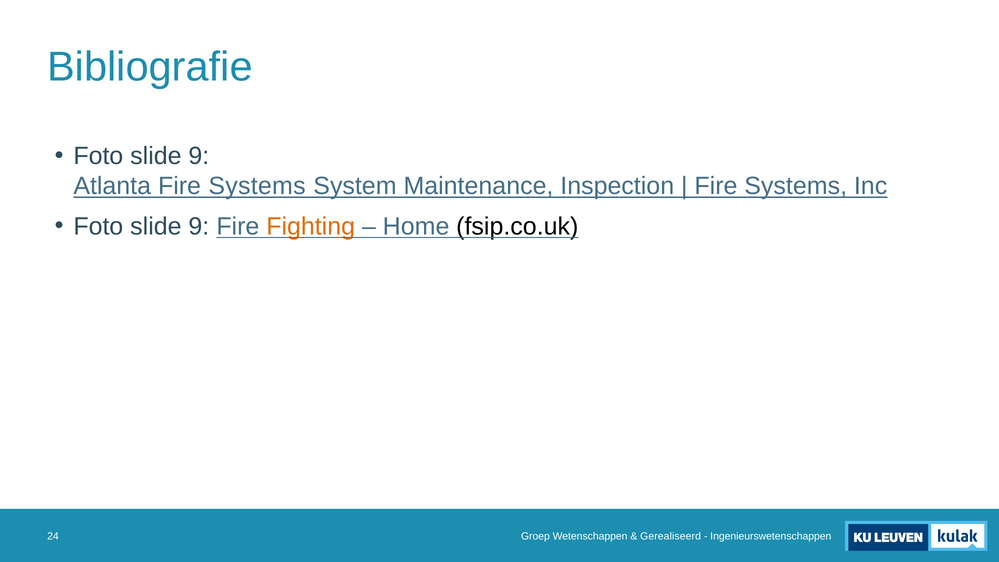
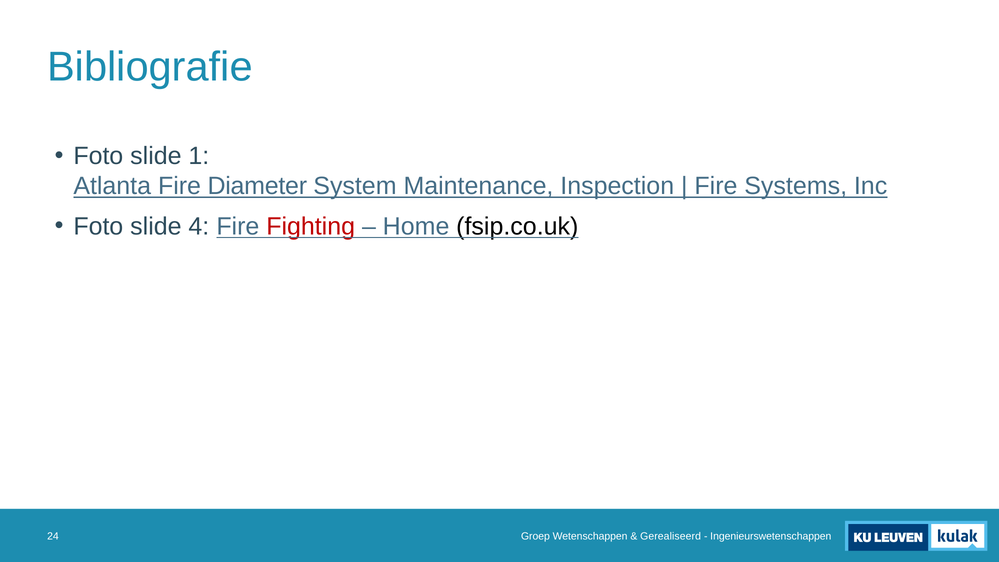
9: 9 -> 1 (199, 156)
Atlanta Fire Systems: Systems -> Diameter (257, 186)
9: 9 -> 4 (199, 227)
Fighting colour: orange -> red (311, 227)
